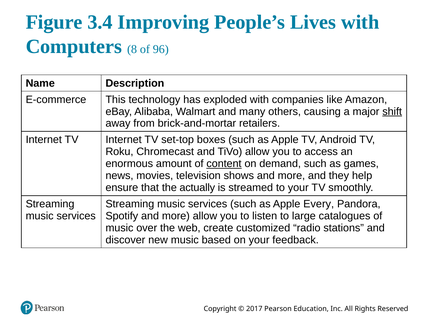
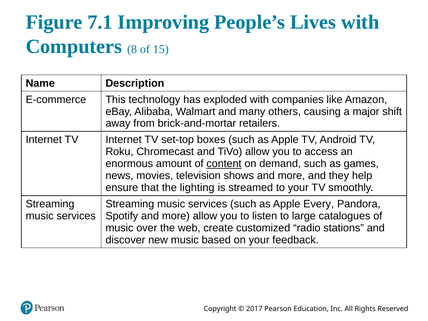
3.4: 3.4 -> 7.1 (100, 22)
96: 96 -> 15 (161, 49)
shift underline: present -> none (392, 111)
actually: actually -> lighting (197, 188)
